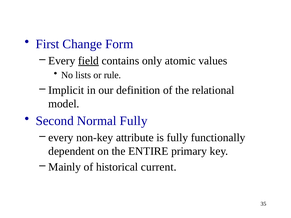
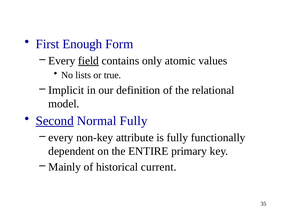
Change: Change -> Enough (82, 44)
rule: rule -> true (112, 75)
Second underline: none -> present (55, 121)
